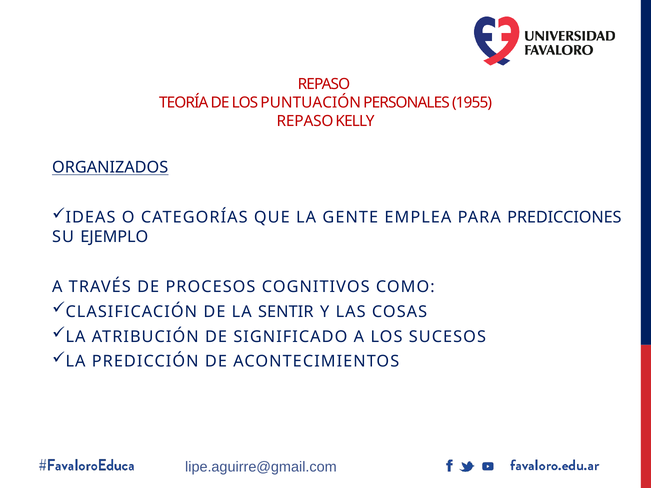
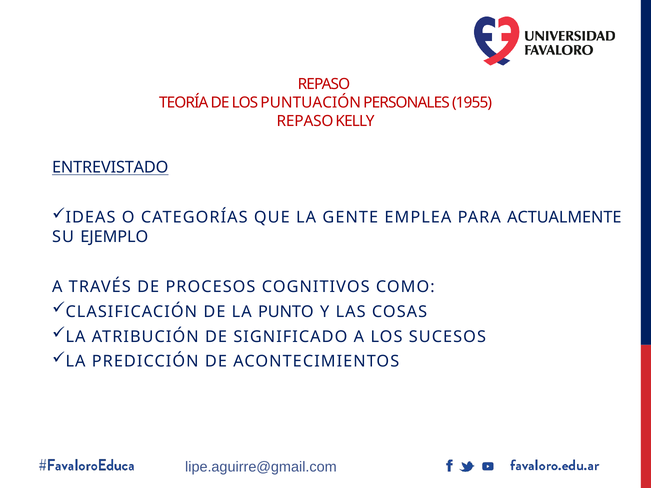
ORGANIZADOS: ORGANIZADOS -> ENTREVISTADO (110, 168)
PREDICCIONES: PREDICCIONES -> ACTUALMENTE (564, 217)
SENTIR: SENTIR -> PUNTO (286, 312)
